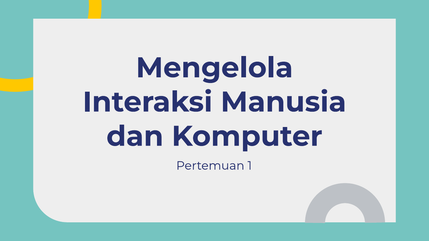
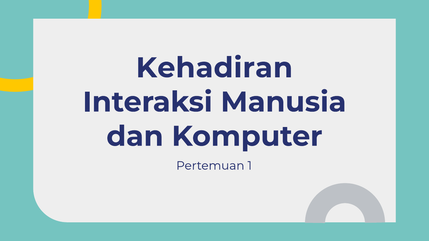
Mengelola: Mengelola -> Kehadiran (214, 68)
